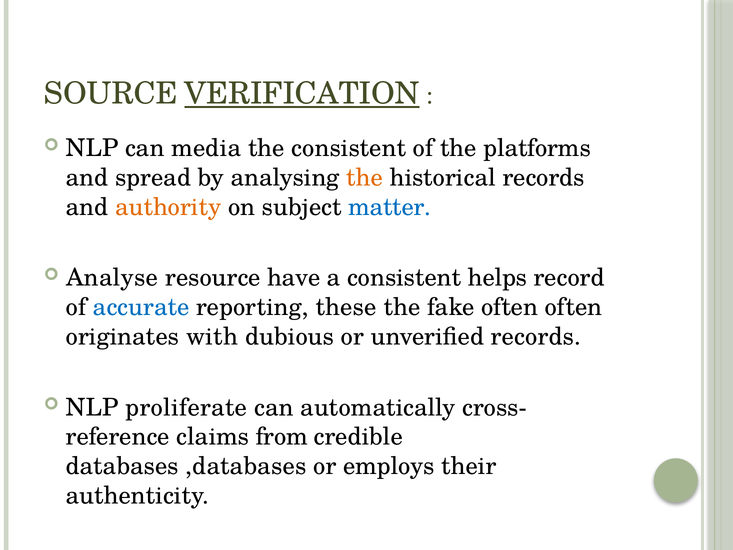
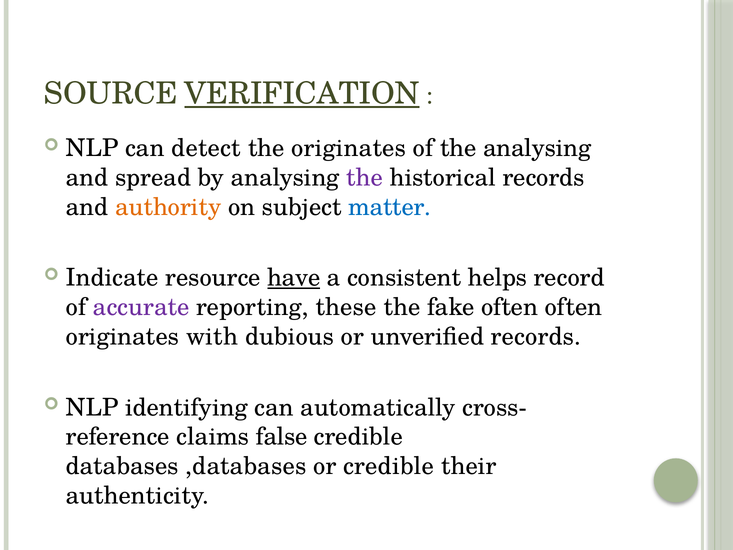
media: media -> detect (206, 148)
the consistent: consistent -> originates (349, 148)
the platforms: platforms -> analysing (537, 148)
the colour: orange -> purple (365, 178)
Analyse: Analyse -> Indicate (112, 278)
have underline: none -> present (294, 278)
accurate colour: blue -> purple (141, 307)
proliferate: proliferate -> identifying (186, 407)
from: from -> false (282, 437)
or employs: employs -> credible (389, 466)
